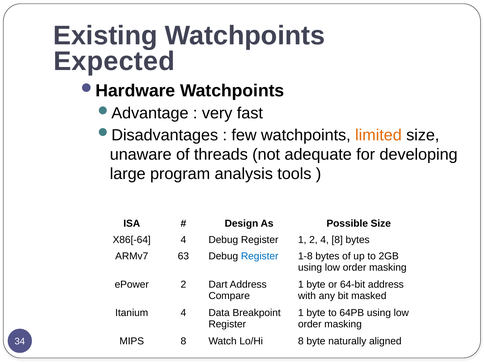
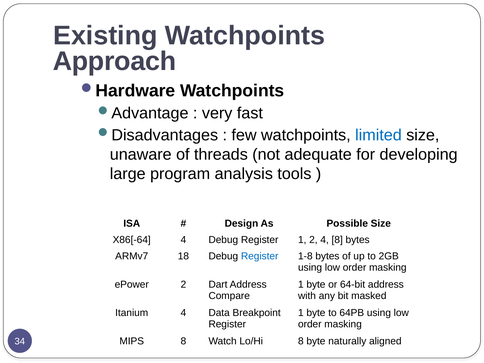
Expected: Expected -> Approach (114, 61)
limited colour: orange -> blue (378, 135)
63: 63 -> 18 (183, 256)
